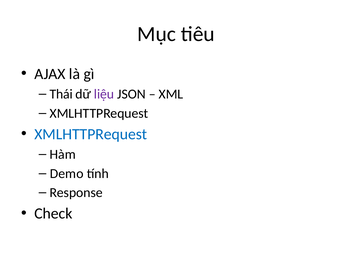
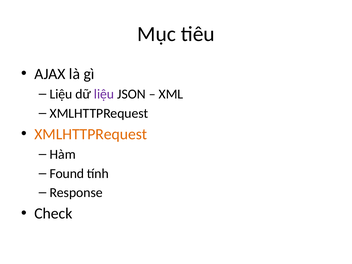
Thái: Thái -> Liệu (61, 94)
XMLHTTPRequest colour: blue -> orange (91, 134)
Demo: Demo -> Found (67, 174)
